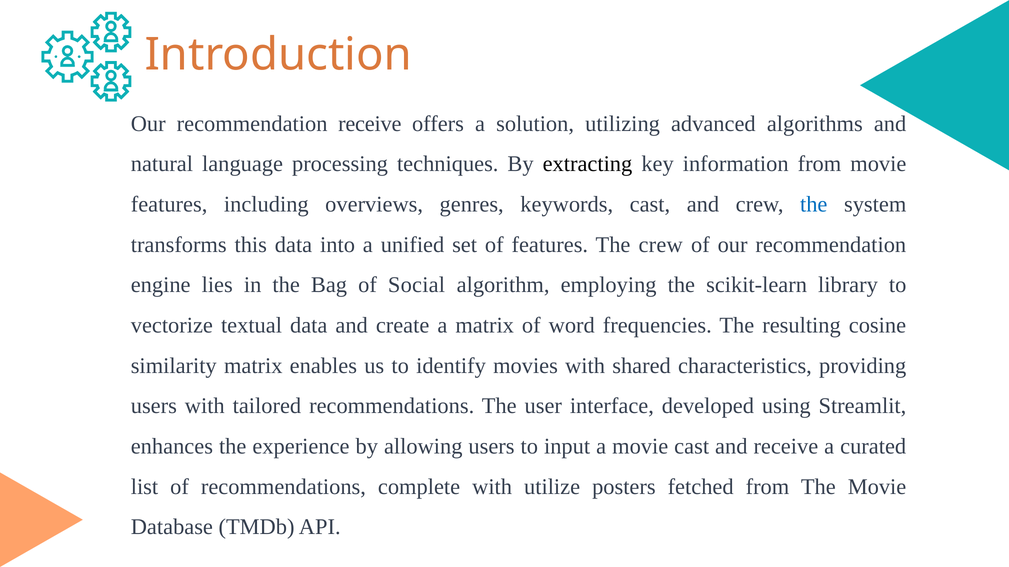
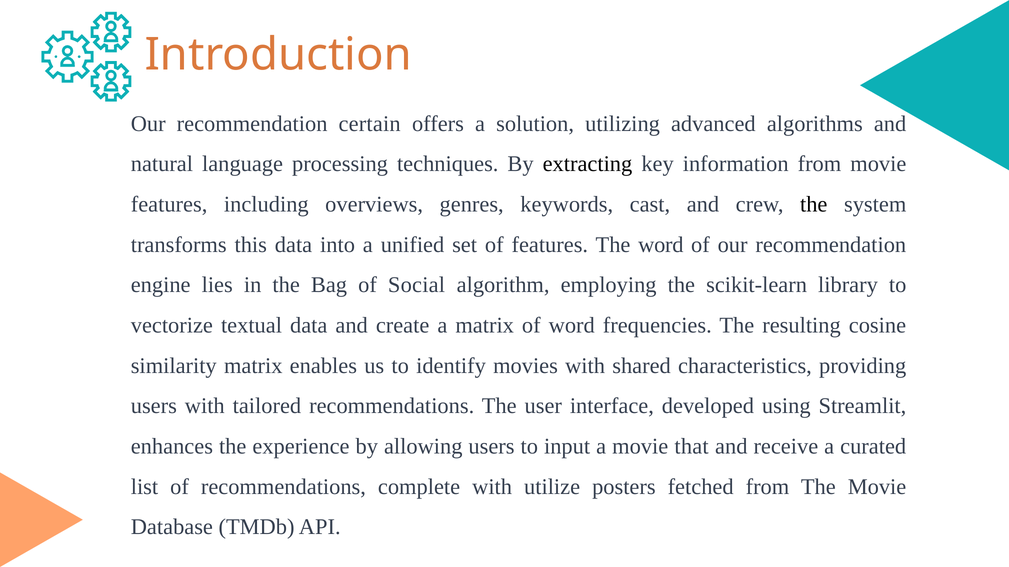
recommendation receive: receive -> certain (370, 124)
the colour: blue -> black (814, 205)
The crew: crew -> word (661, 245)
movie cast: cast -> that (692, 447)
